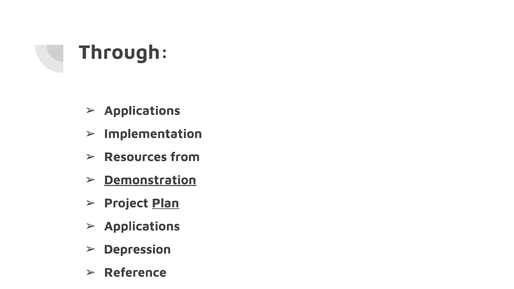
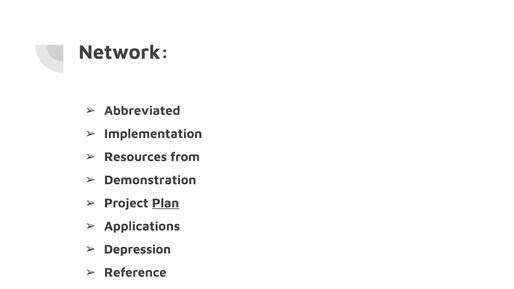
Through: Through -> Network (124, 52)
Applications: Applications -> Abbreviated (142, 111)
Demonstration underline: present -> none (150, 180)
